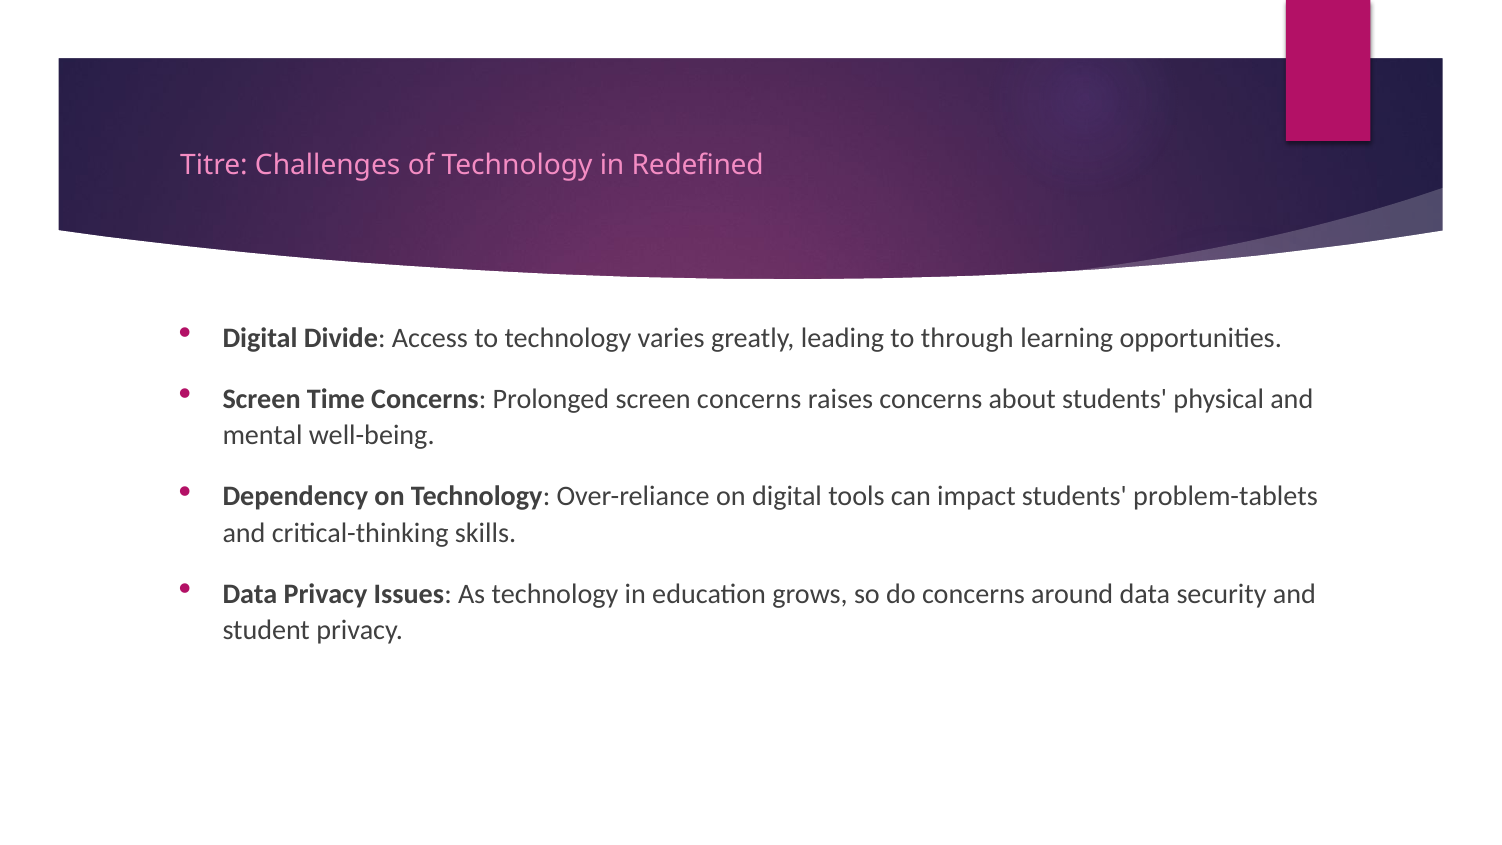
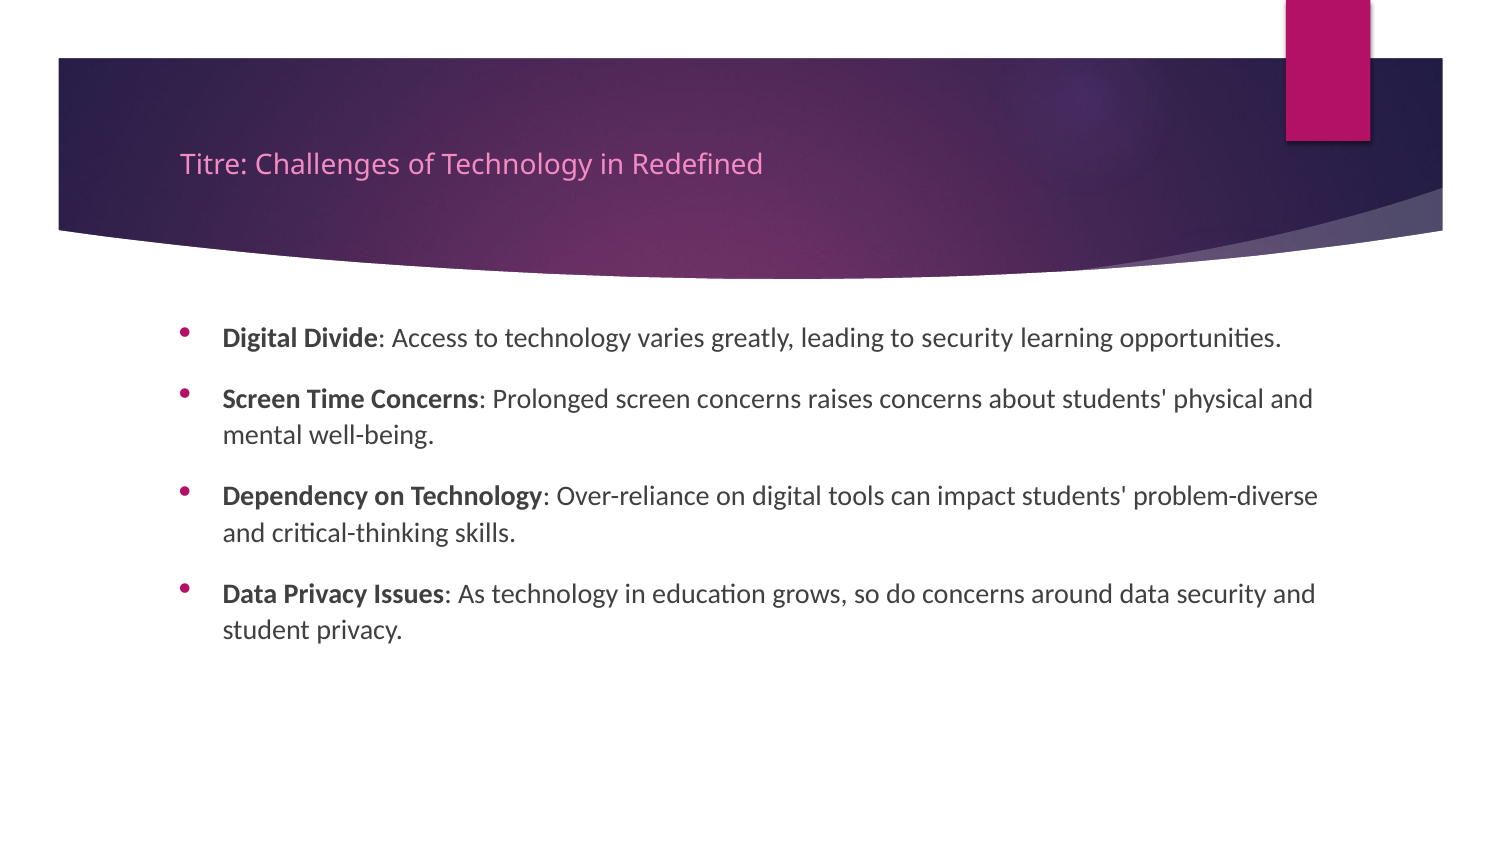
to through: through -> security (967, 338)
problem-tablets: problem-tablets -> problem-diverse (1226, 497)
